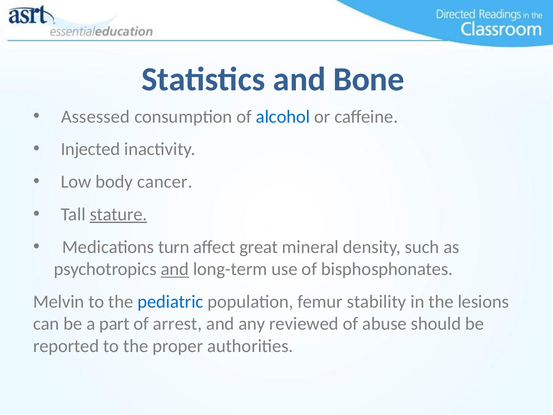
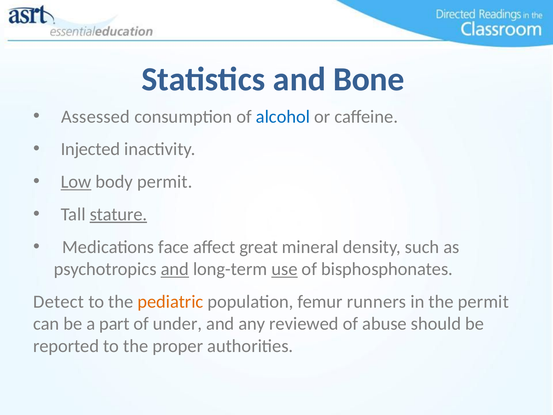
Low underline: none -> present (76, 182)
body cancer: cancer -> permit (165, 182)
turn: turn -> face (174, 247)
use underline: none -> present (284, 269)
Melvin: Melvin -> Detect (59, 302)
pediatric colour: blue -> orange (170, 302)
stability: stability -> runners (377, 302)
the lesions: lesions -> permit (483, 302)
arrest: arrest -> under (177, 324)
